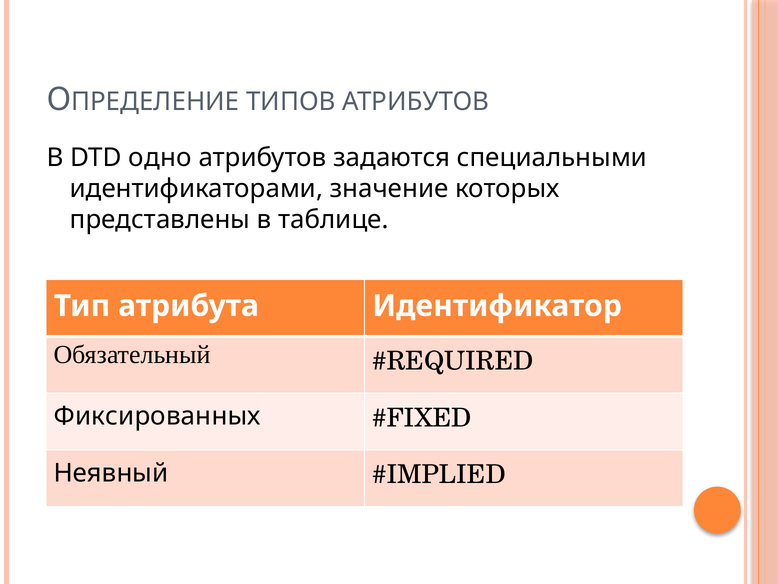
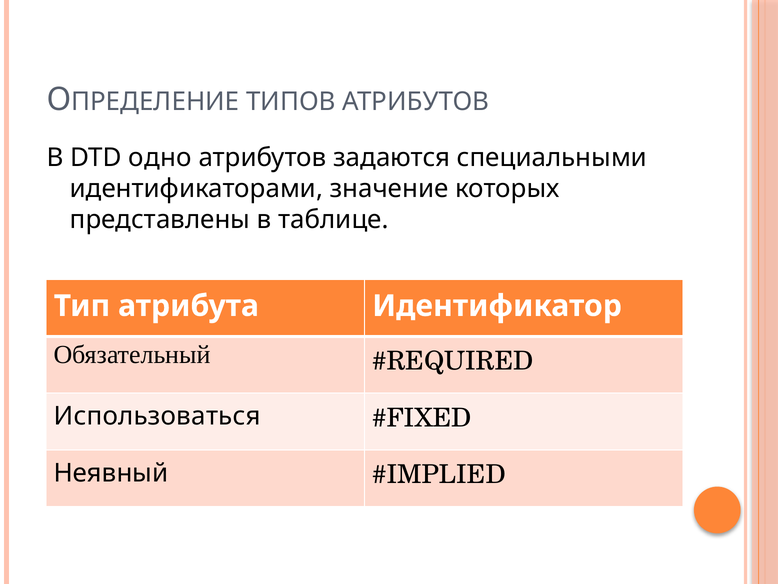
Фиксированных: Фиксированных -> Использоваться (157, 416)
